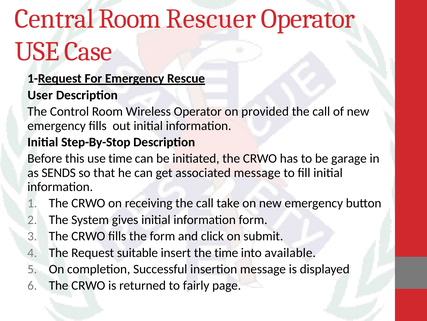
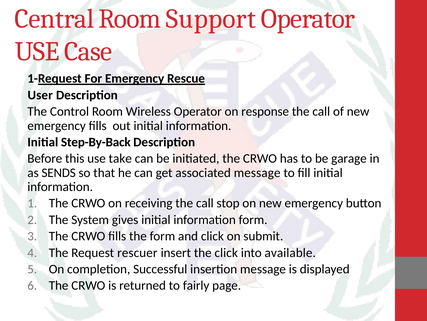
Rescuer: Rescuer -> Support (211, 19)
provided: provided -> response (265, 111)
Step-By-Stop: Step-By-Stop -> Step-By-Back (96, 142)
use time: time -> take (120, 158)
take: take -> stop (228, 203)
suitable: suitable -> rescuer (137, 252)
the time: time -> click (226, 252)
